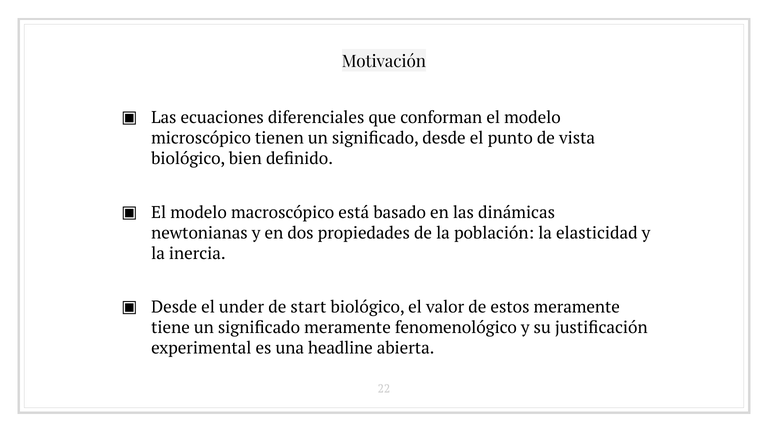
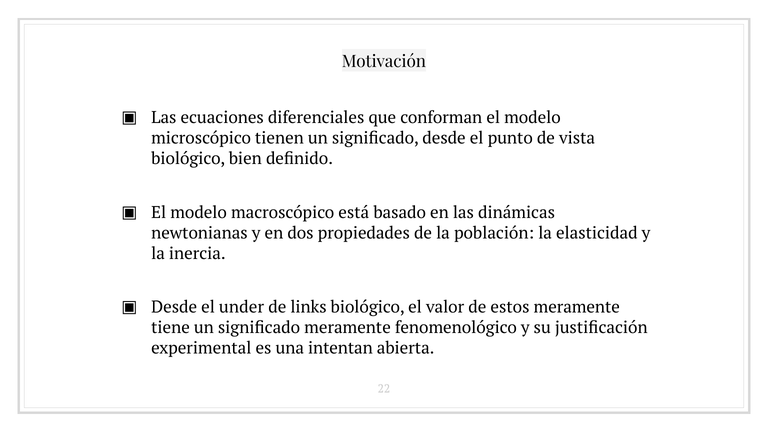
start: start -> links (309, 307)
headline: headline -> intentan (340, 348)
